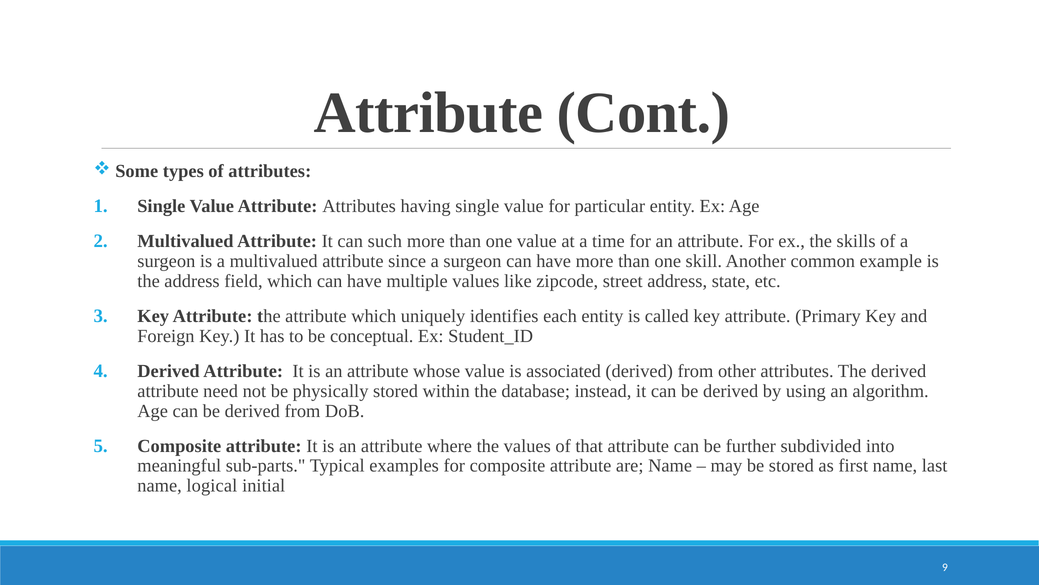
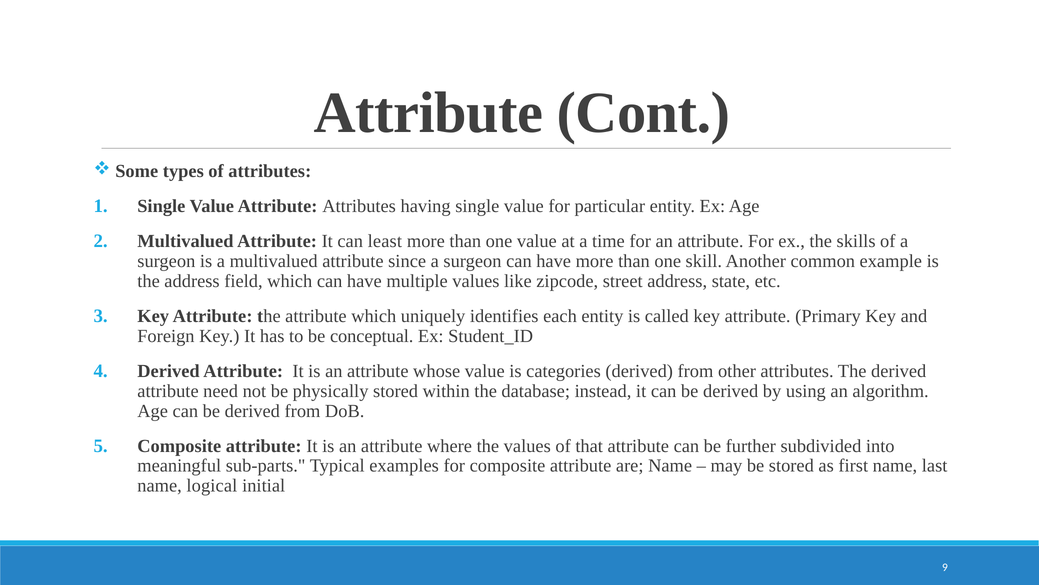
such: such -> least (385, 241)
associated: associated -> categories (564, 371)
